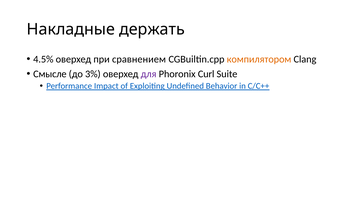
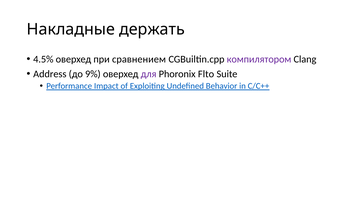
компилятором colour: orange -> purple (259, 59)
Смысле: Смысле -> Address (50, 74)
3%: 3% -> 9% (93, 74)
Curl: Curl -> Flto (206, 74)
